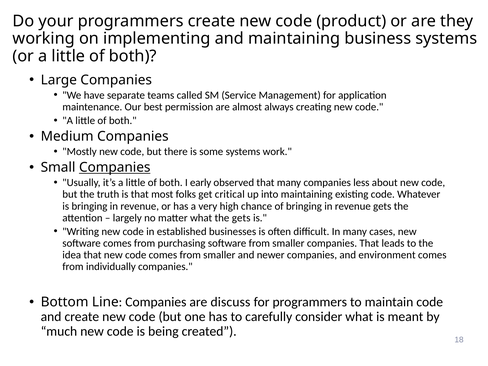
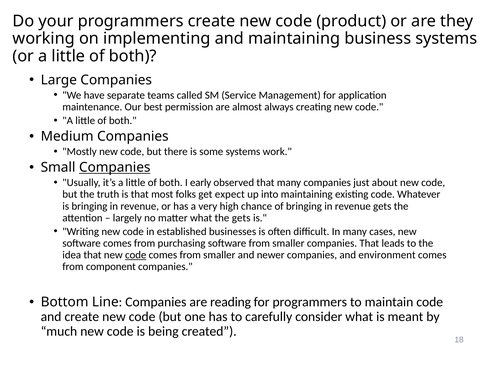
less: less -> just (361, 183)
critical: critical -> expect (230, 194)
code underline: none -> present (136, 255)
individually: individually -> component (111, 267)
discuss: discuss -> reading (231, 302)
